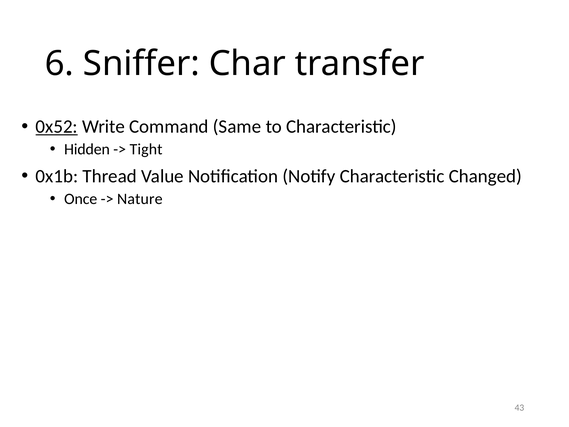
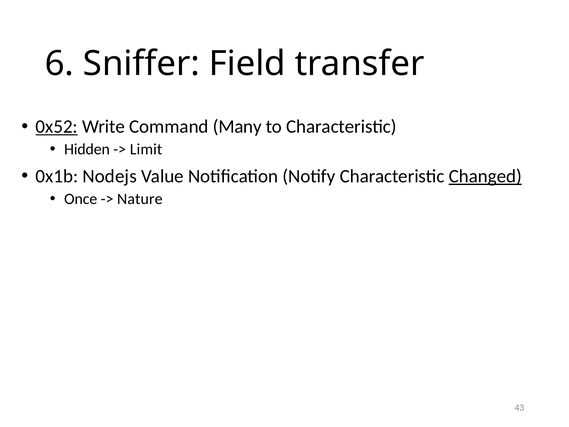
Char: Char -> Field (247, 64)
Same: Same -> Many (237, 127)
Tight: Tight -> Limit (146, 149)
Thread: Thread -> Nodejs (110, 176)
Changed underline: none -> present (485, 176)
